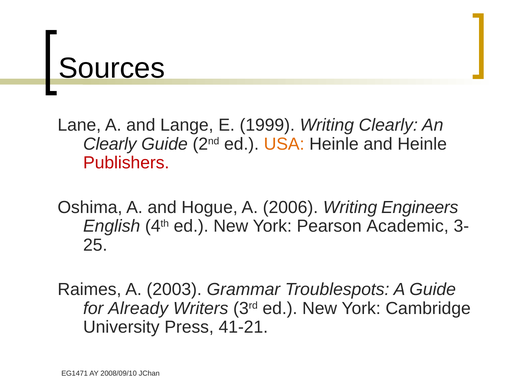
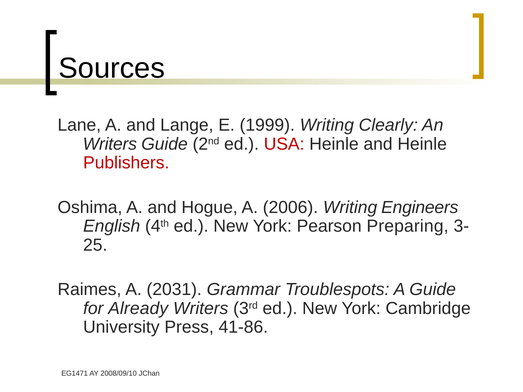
Clearly: Clearly -> Writers (110, 144)
USA colour: orange -> red (284, 144)
Academic: Academic -> Preparing (408, 226)
2003: 2003 -> 2031 (174, 290)
41-21: 41-21 -> 41-86 (243, 327)
